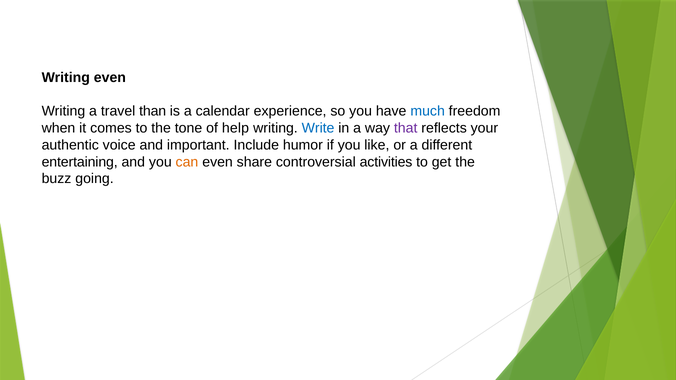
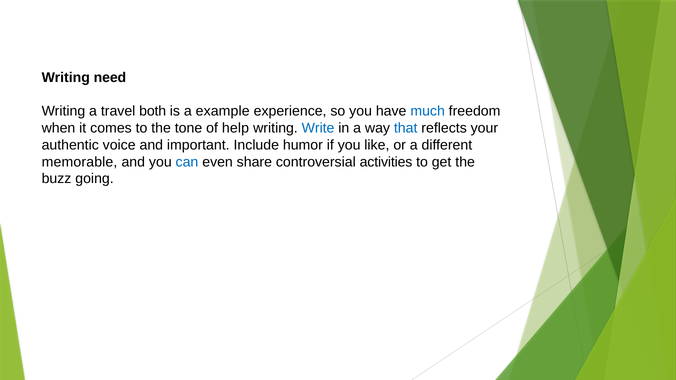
Writing even: even -> need (110, 77)
than: than -> both (153, 111)
calendar: calendar -> example (223, 111)
that colour: purple -> blue (406, 128)
entertaining: entertaining -> memorable (80, 162)
can colour: orange -> blue (187, 162)
